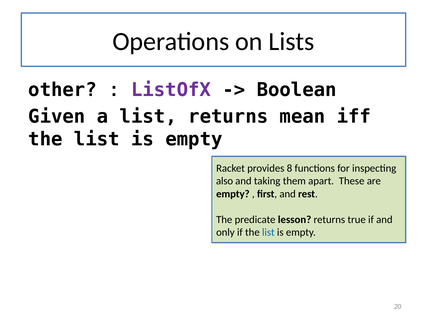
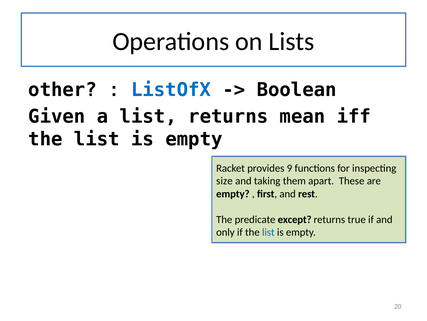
ListOfX colour: purple -> blue (171, 90)
8: 8 -> 9 (289, 168)
also: also -> size (224, 181)
lesson: lesson -> except (295, 219)
